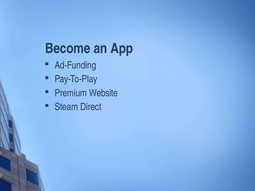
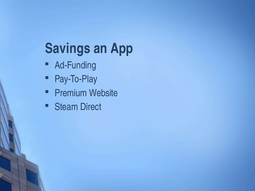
Become: Become -> Savings (68, 49)
